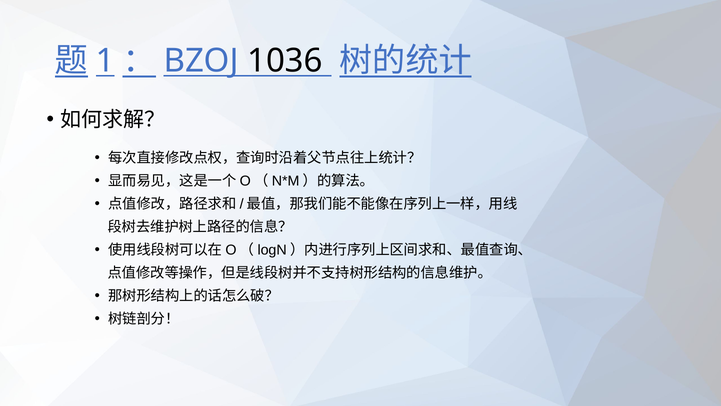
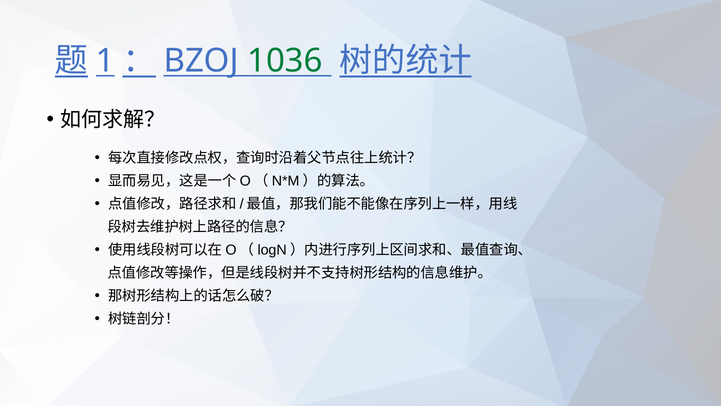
1036 colour: black -> green (285, 61)
